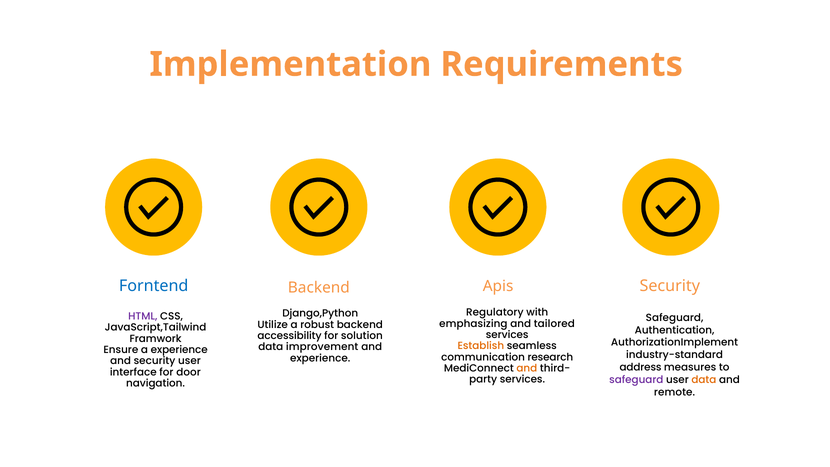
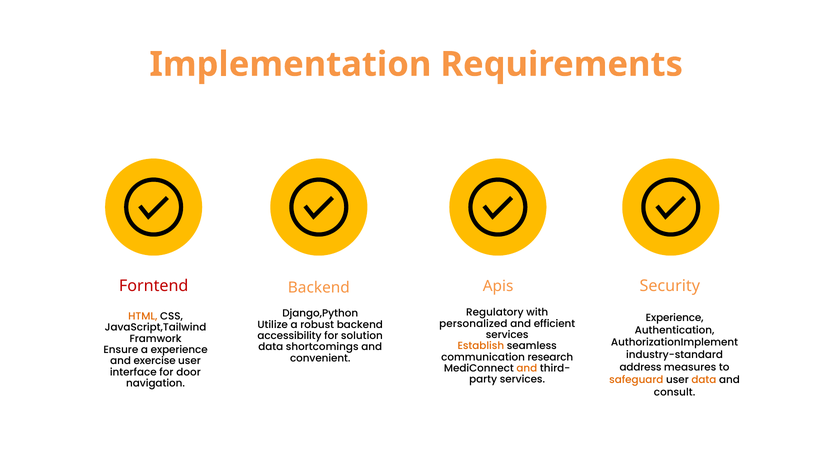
Forntend colour: blue -> red (154, 286)
HTML colour: purple -> orange (143, 316)
Safeguard: Safeguard -> Experience (675, 318)
emphasizing: emphasizing -> personalized (473, 324)
tailored: tailored -> efficient (554, 324)
improvement: improvement -> shortcomings (322, 347)
experience: experience -> convenient (320, 358)
and security: security -> exercise (155, 361)
safeguard colour: purple -> orange (636, 380)
remote: remote -> consult (675, 392)
